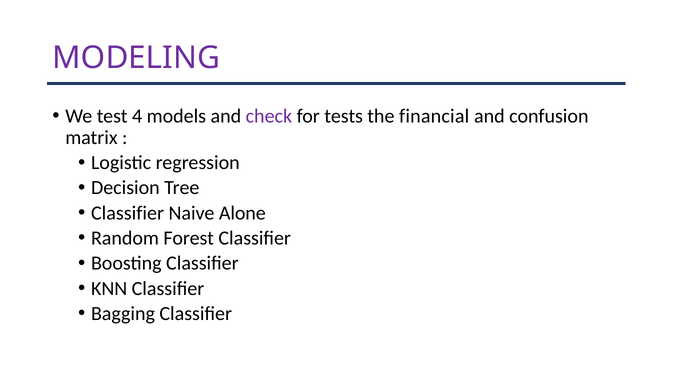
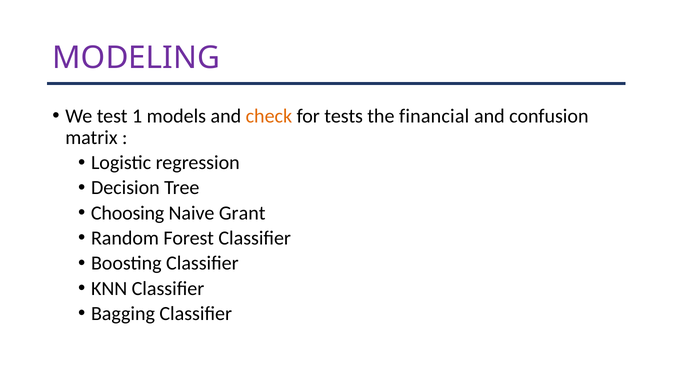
4: 4 -> 1 (137, 116)
check colour: purple -> orange (269, 116)
Classifier: Classifier -> Choosing (128, 213)
Alone: Alone -> Grant (242, 213)
